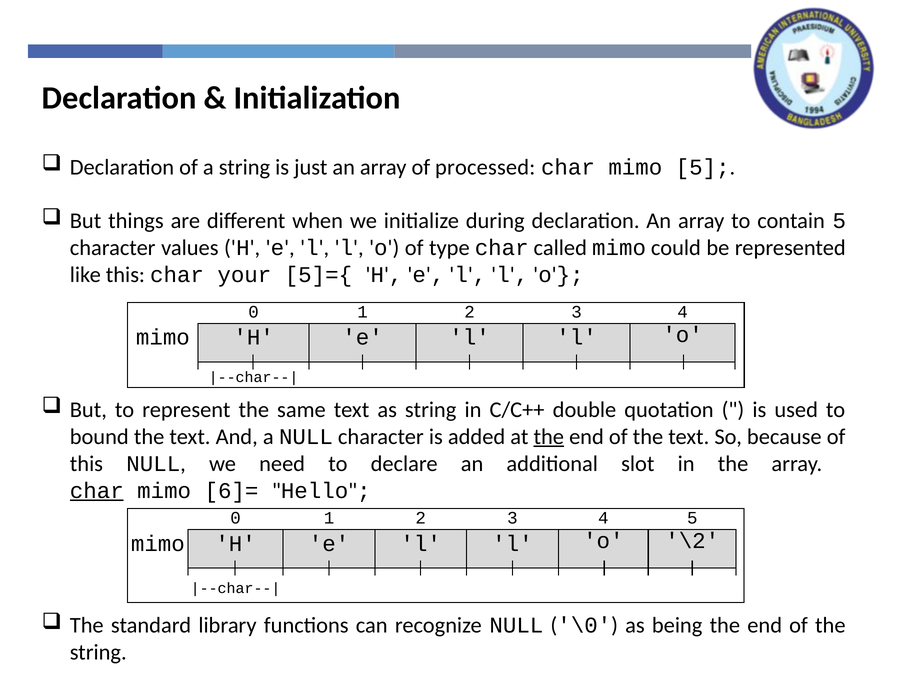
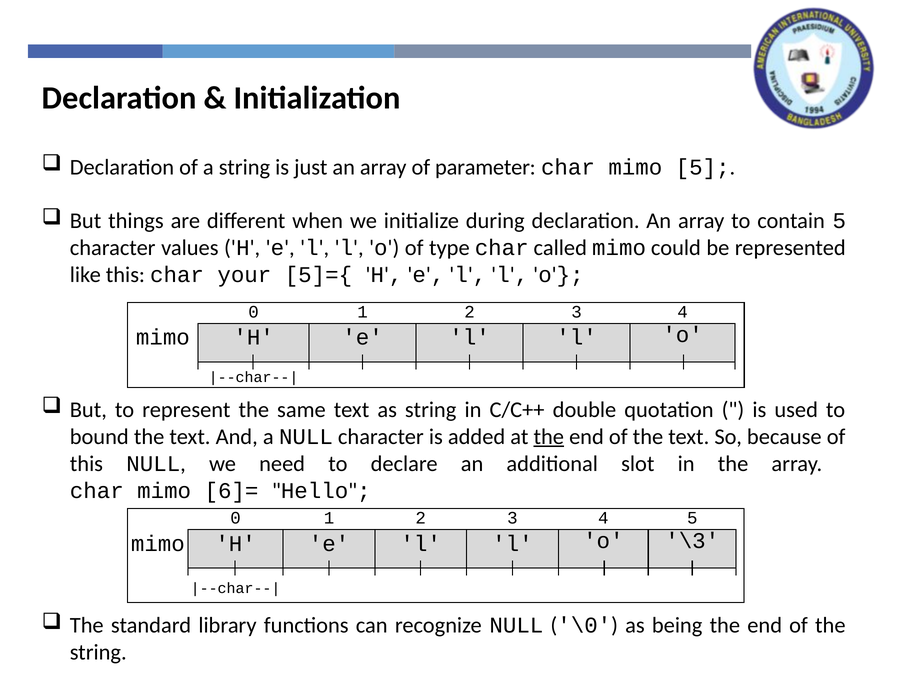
processed: processed -> parameter (485, 167)
char underline: present -> none (97, 490)
\2: \2 -> \3 (692, 540)
